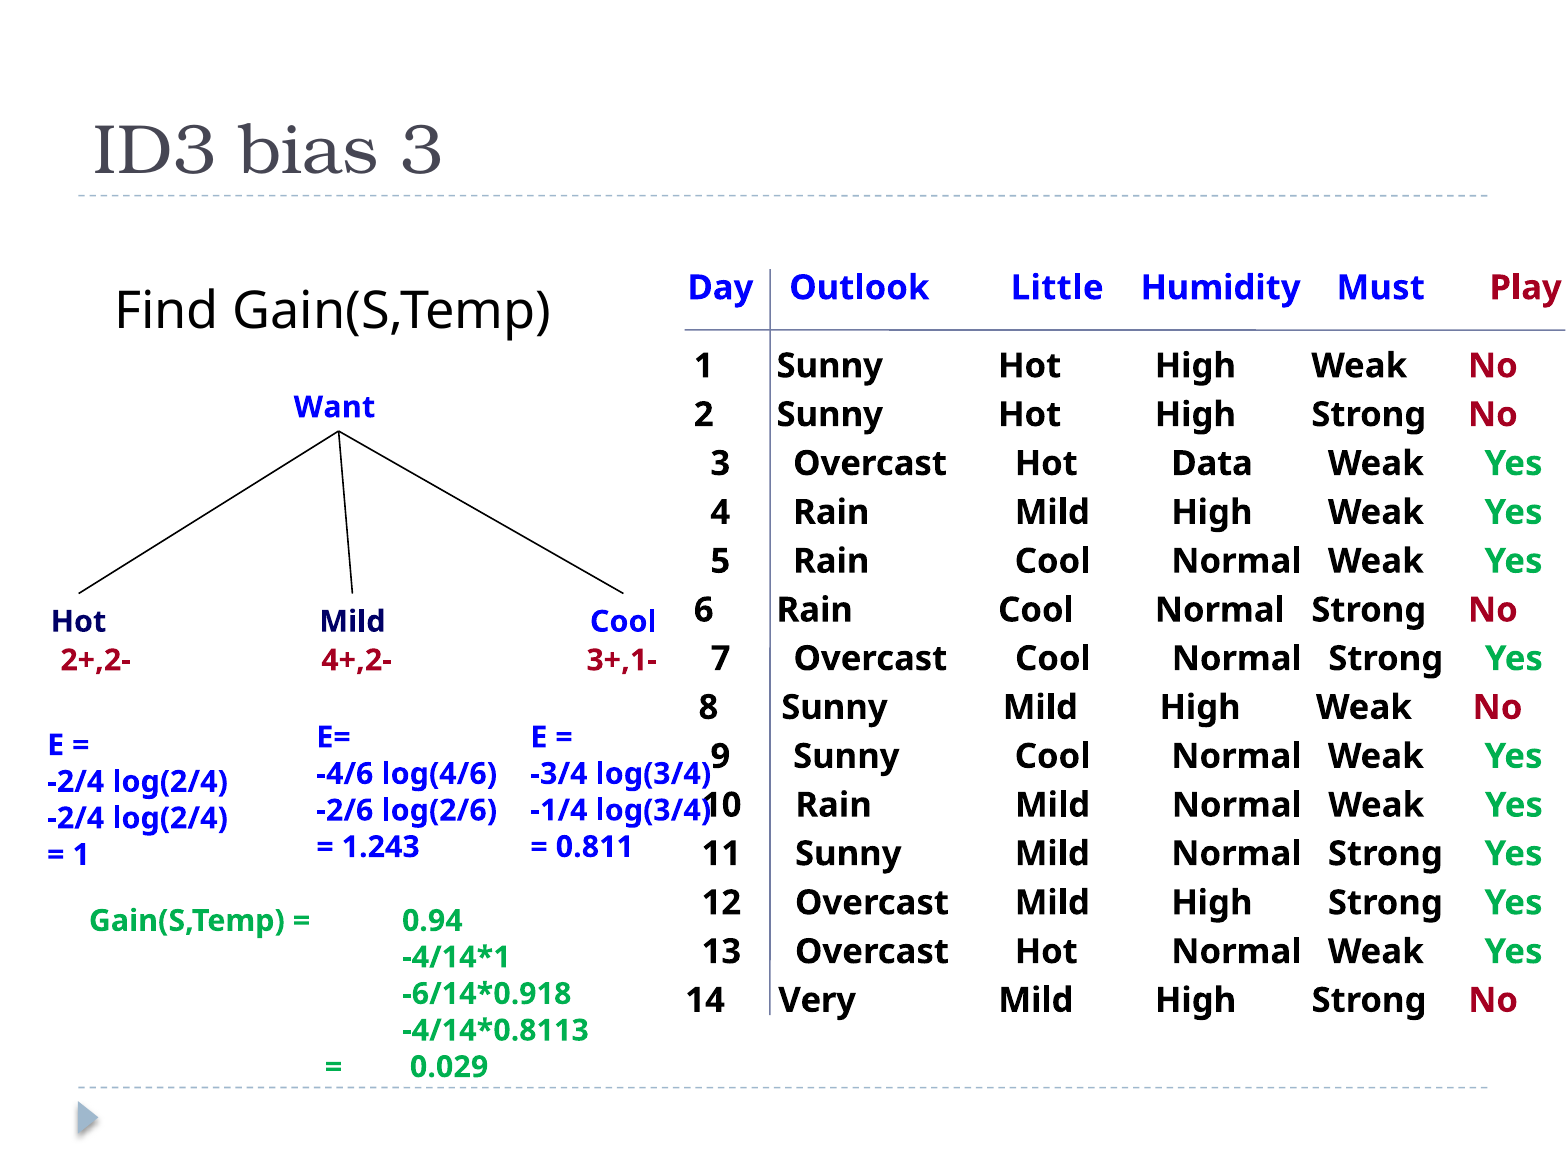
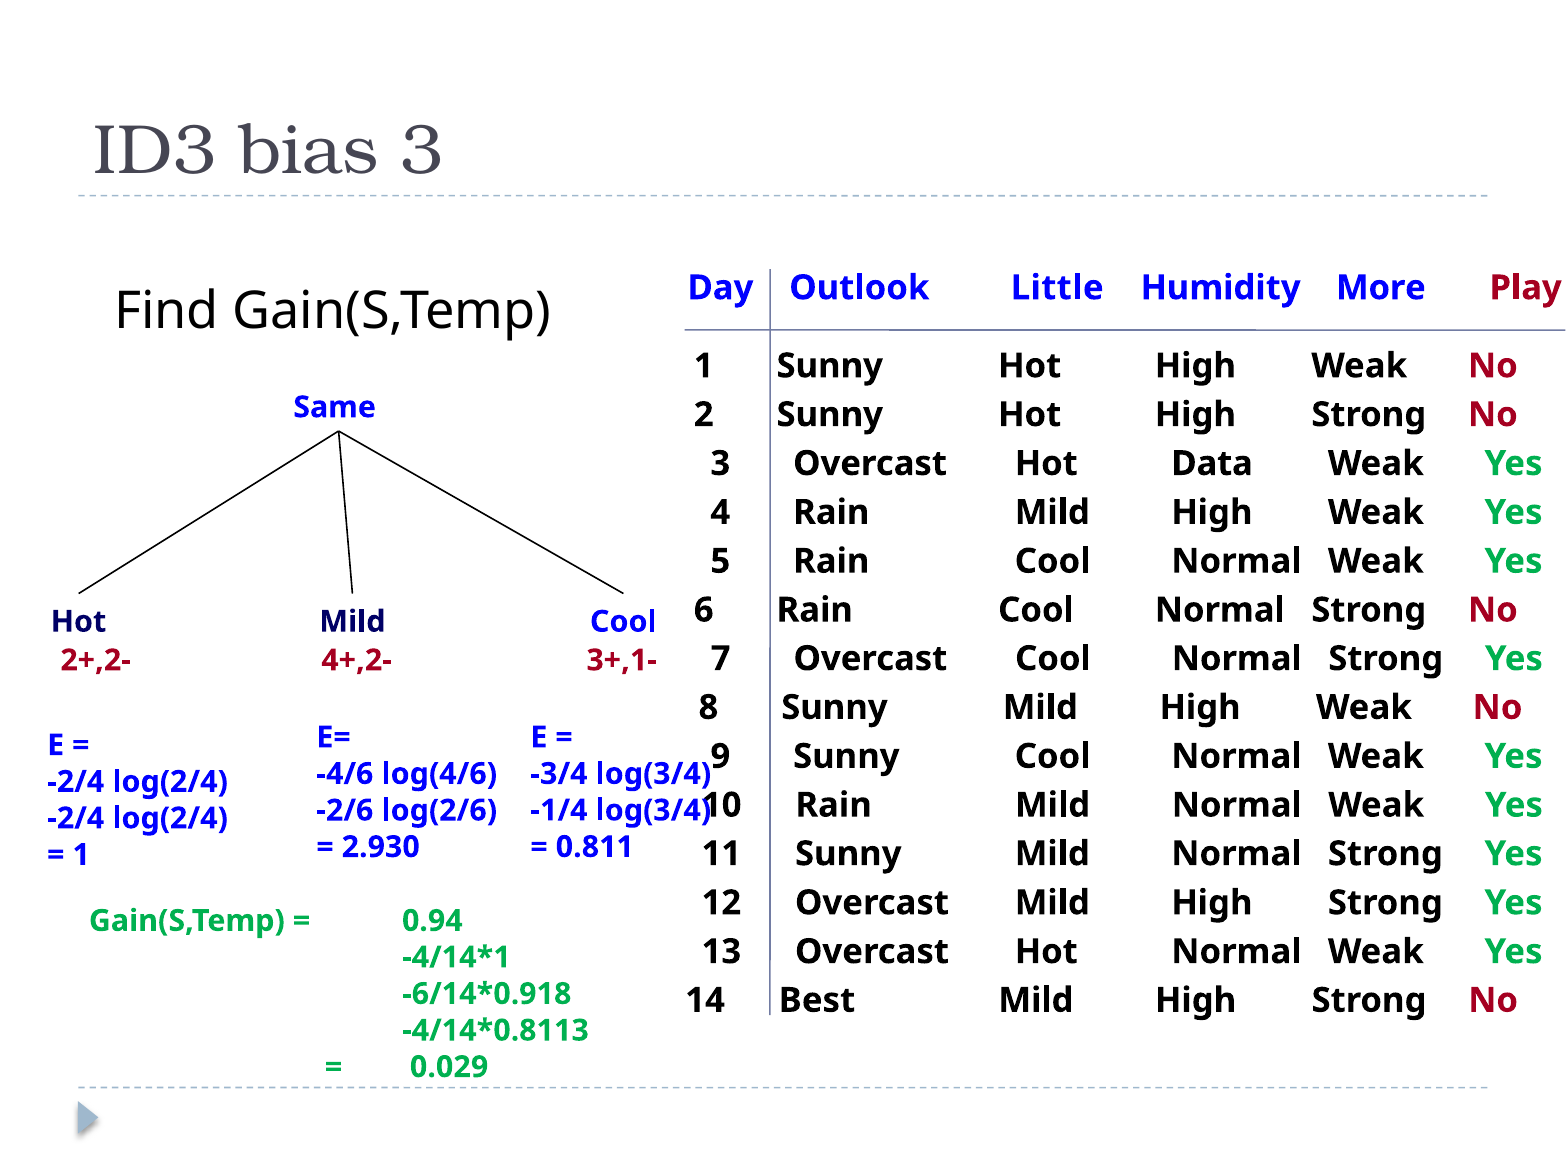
Must: Must -> More (1381, 288)
Want: Want -> Same (335, 407)
1.243: 1.243 -> 2.930 (381, 847)
Very: Very -> Best (817, 1001)
